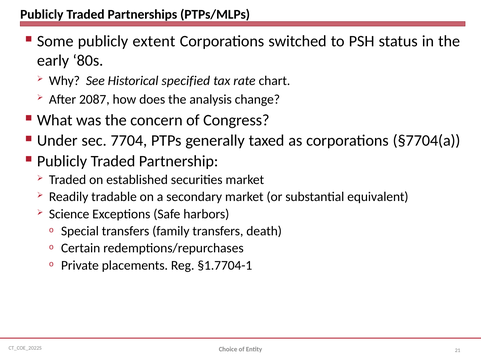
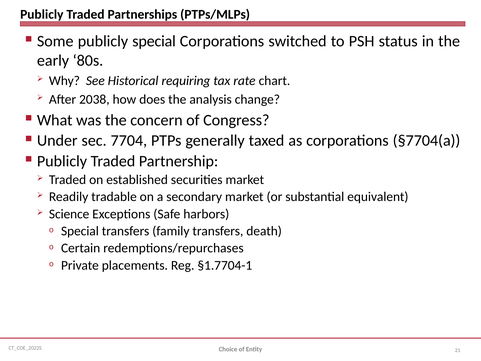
publicly extent: extent -> special (154, 41)
specified: specified -> requiring (186, 81)
2087: 2087 -> 2038 (94, 99)
